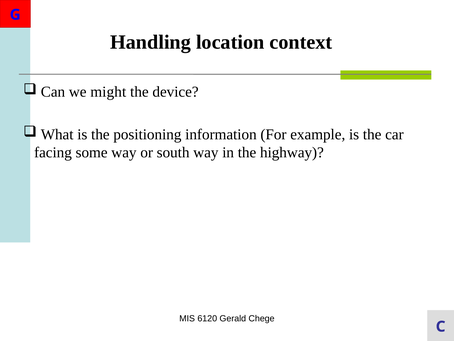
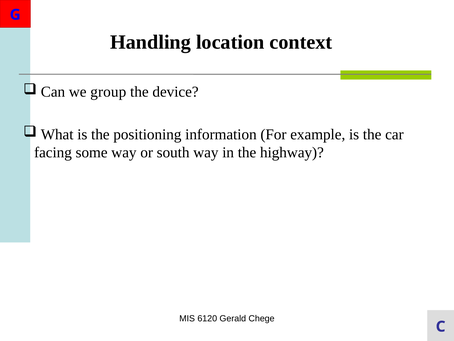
might: might -> group (108, 92)
